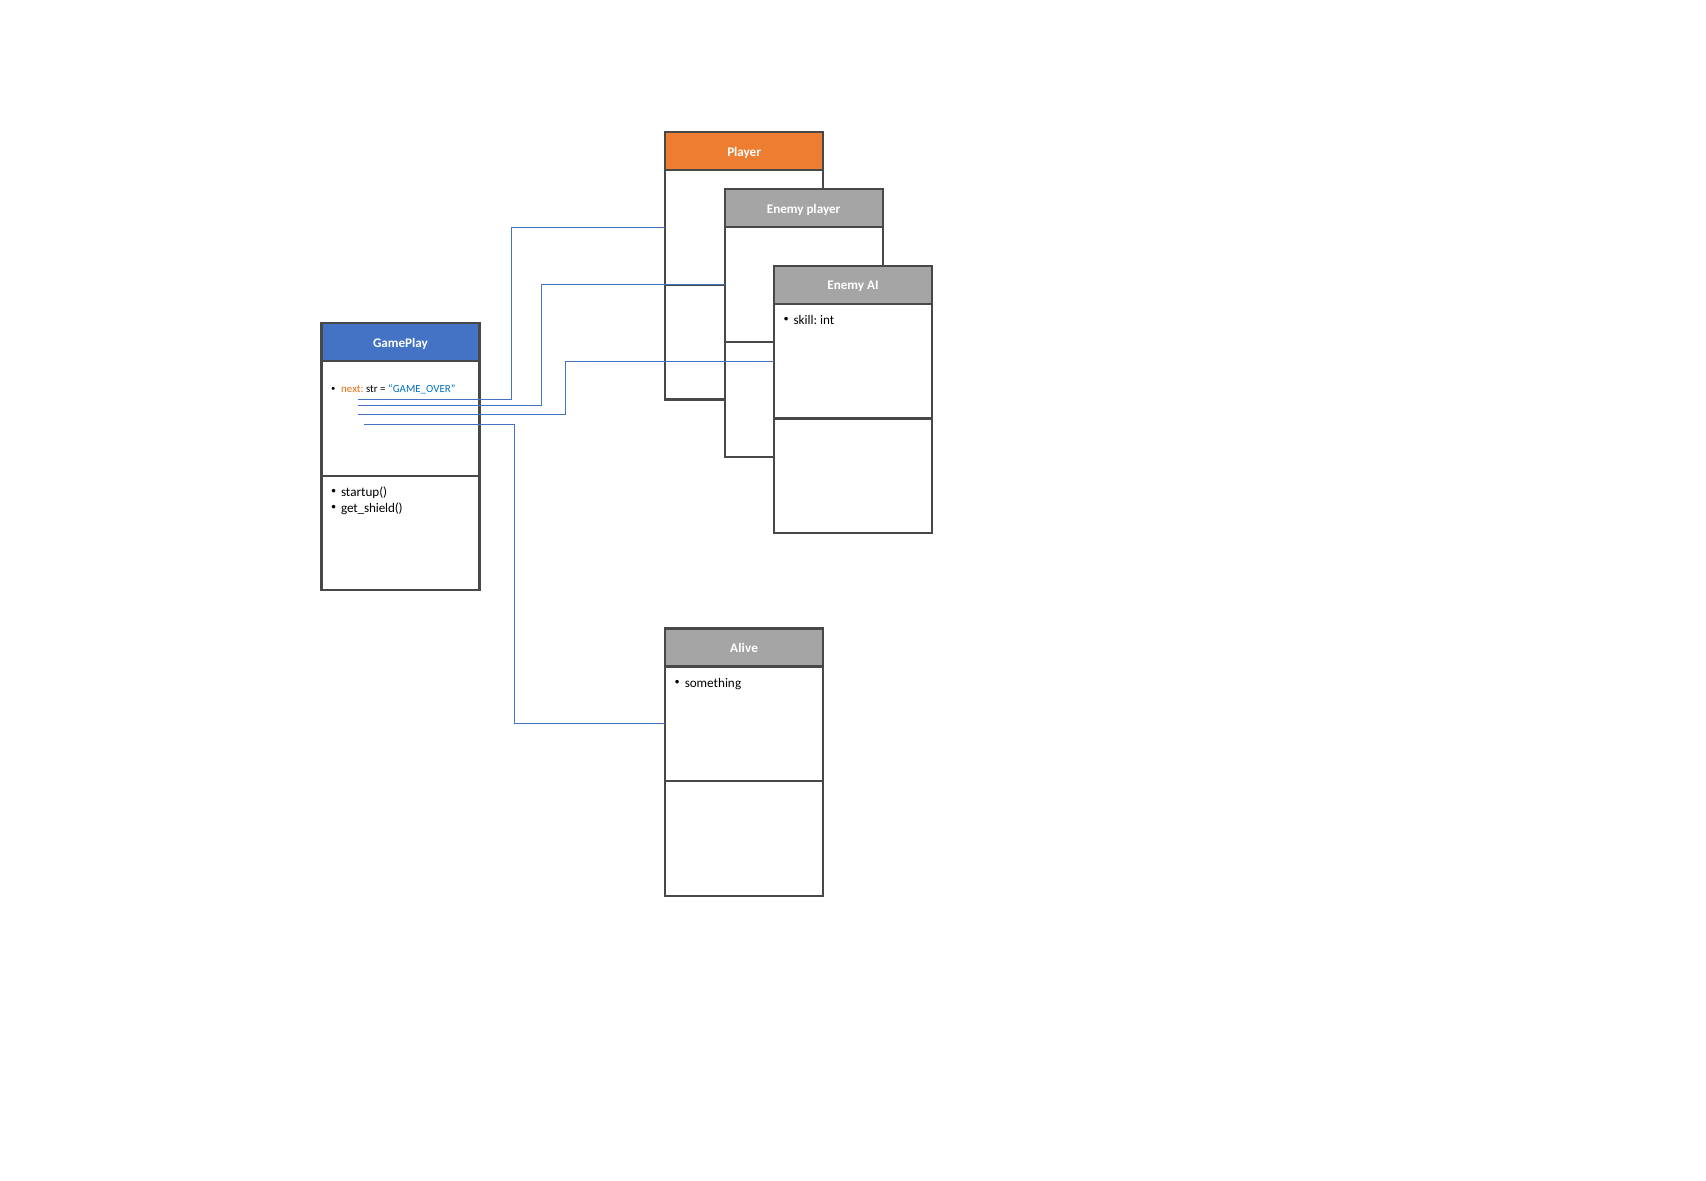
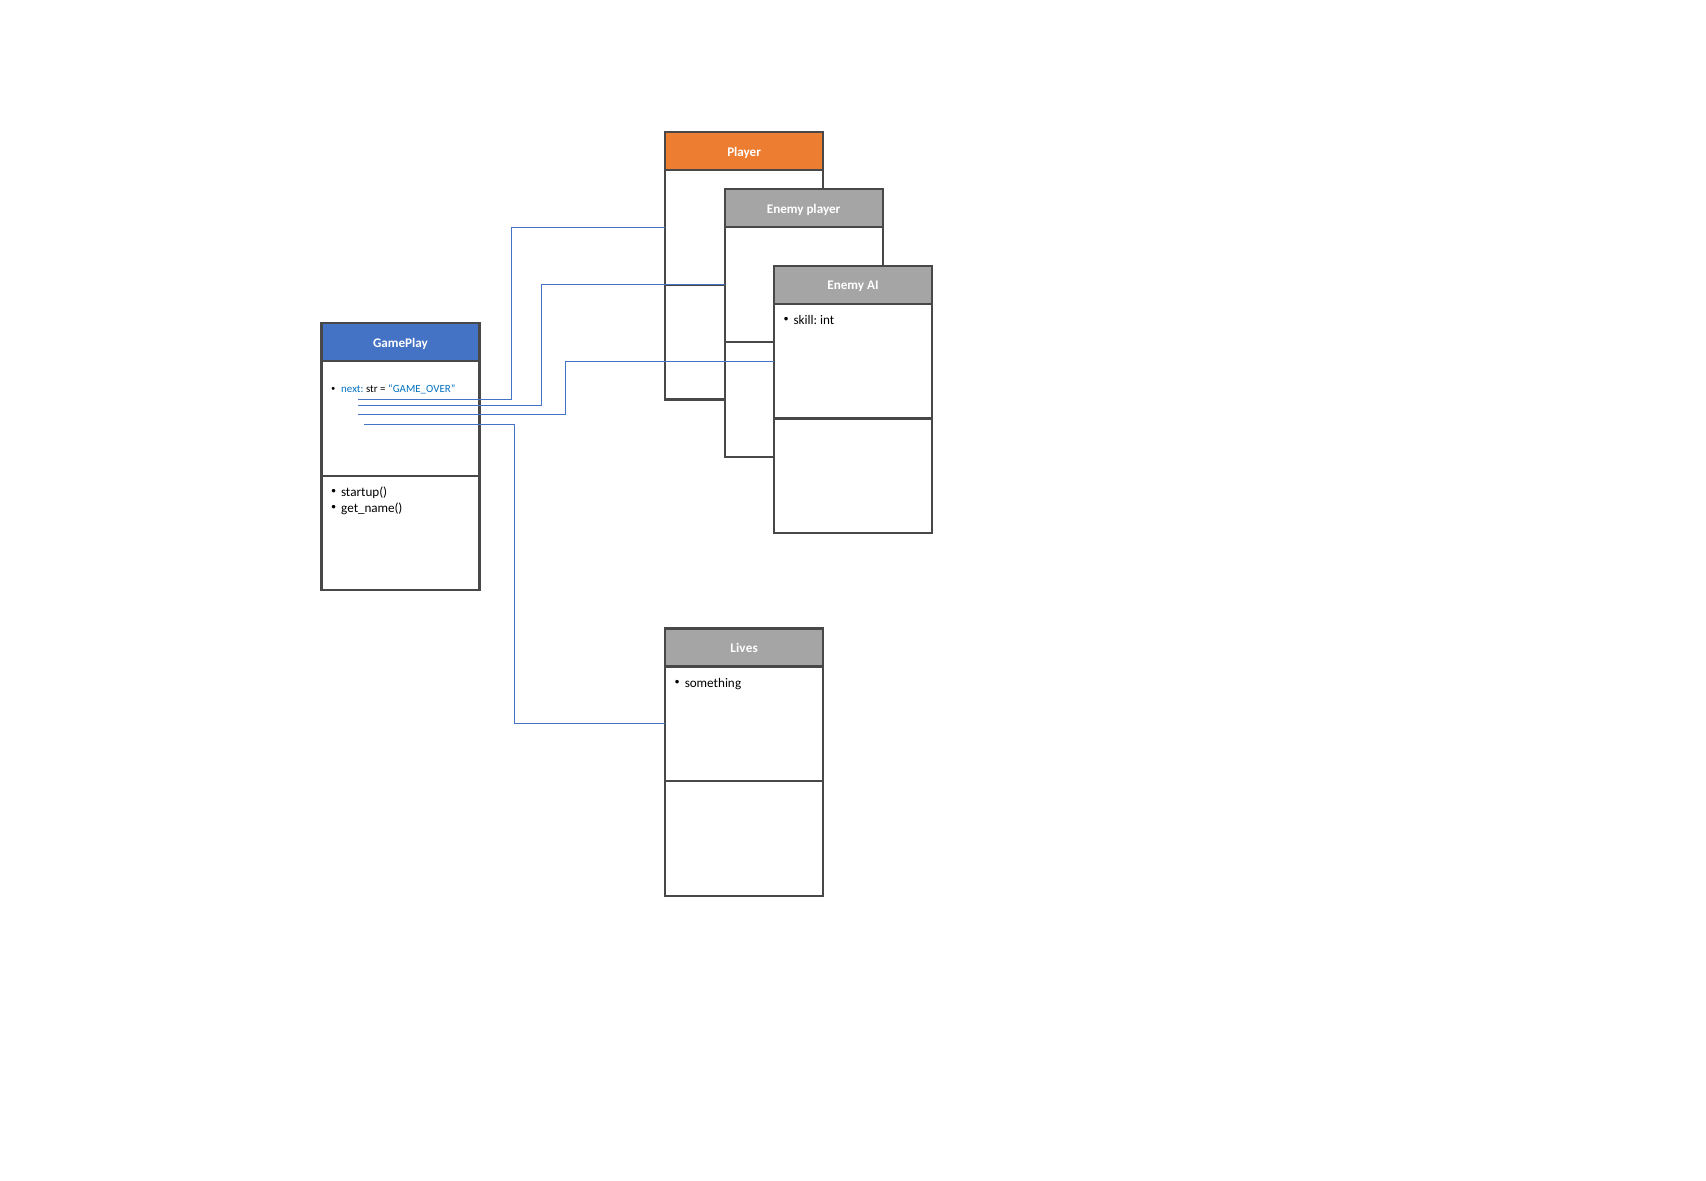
next colour: orange -> blue (352, 389)
get_shield(: get_shield( -> get_name( (372, 508)
Alive: Alive -> Lives (744, 649)
